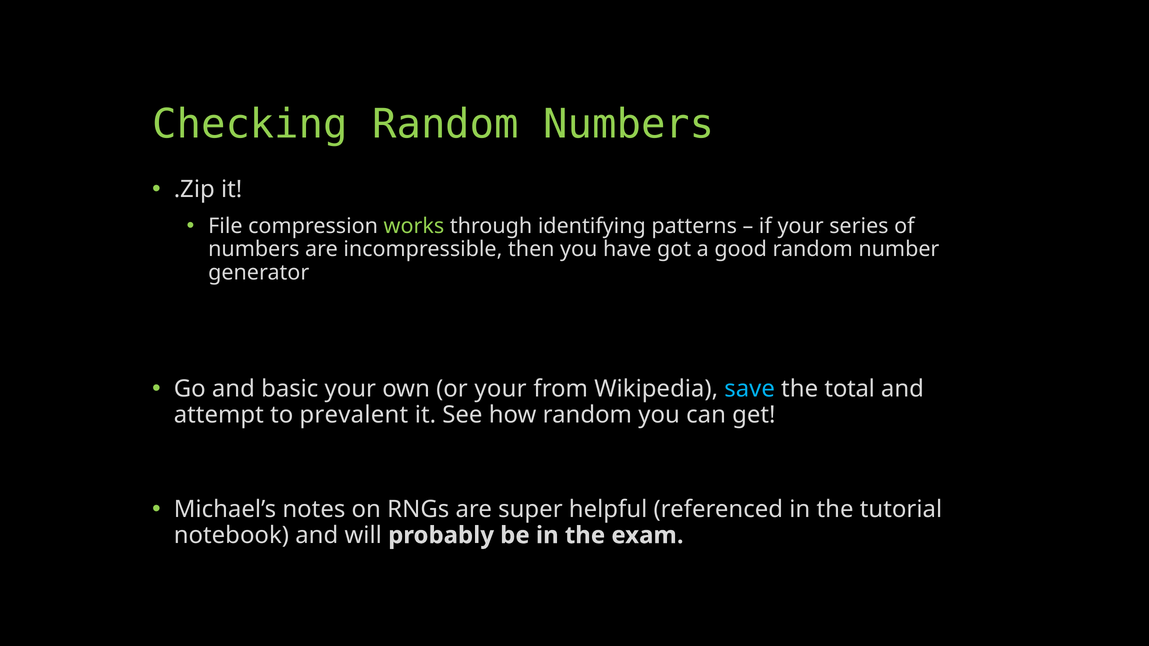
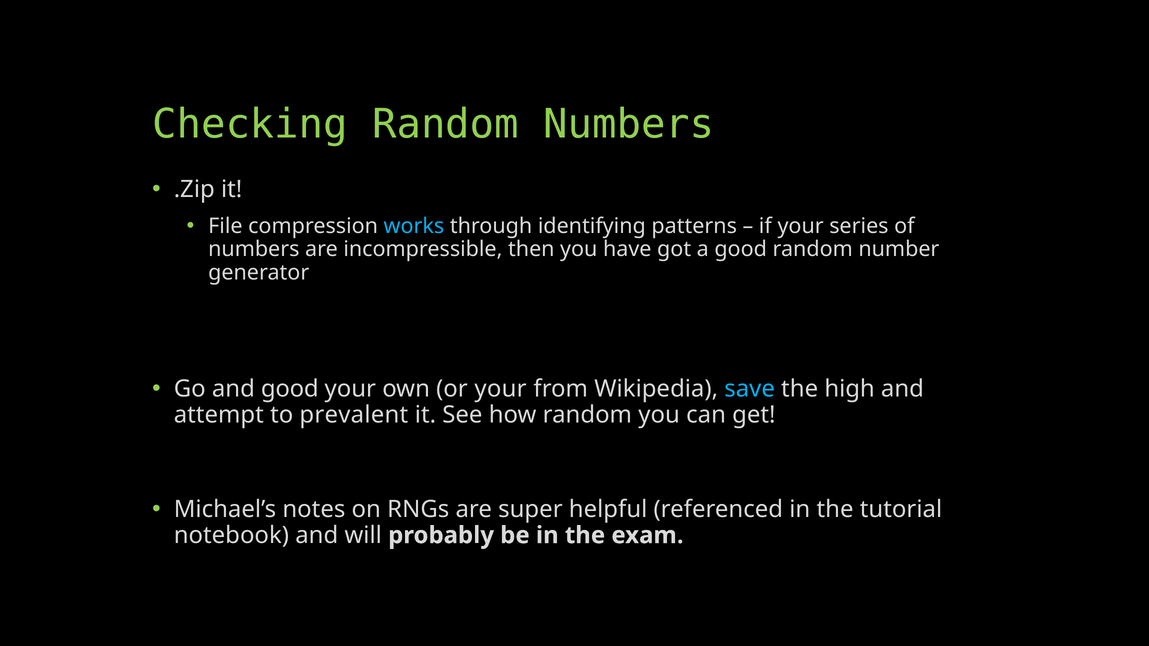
works colour: light green -> light blue (414, 226)
and basic: basic -> good (290, 389)
total: total -> high (850, 389)
